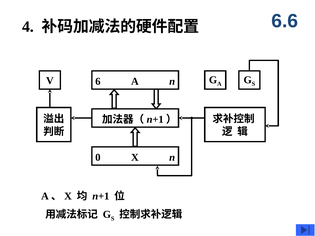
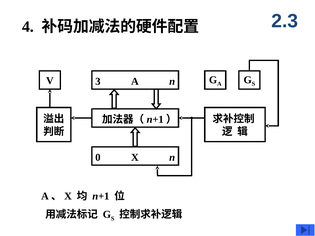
6.6: 6.6 -> 2.3 (285, 21)
6: 6 -> 3 (98, 81)
